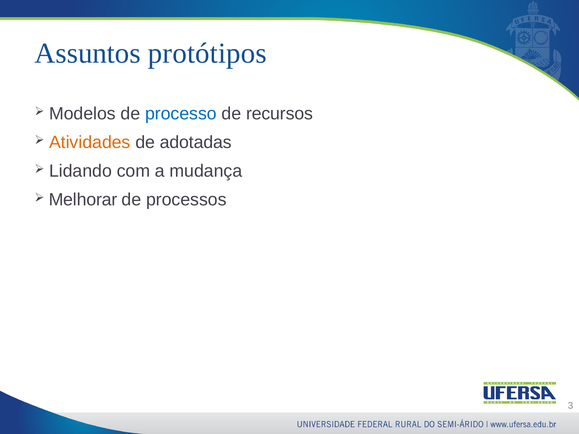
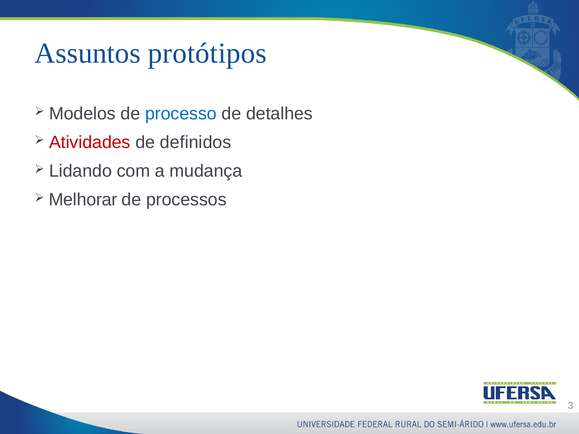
recursos: recursos -> detalhes (279, 114)
Atividades colour: orange -> red (90, 142)
adotadas: adotadas -> definidos (196, 142)
